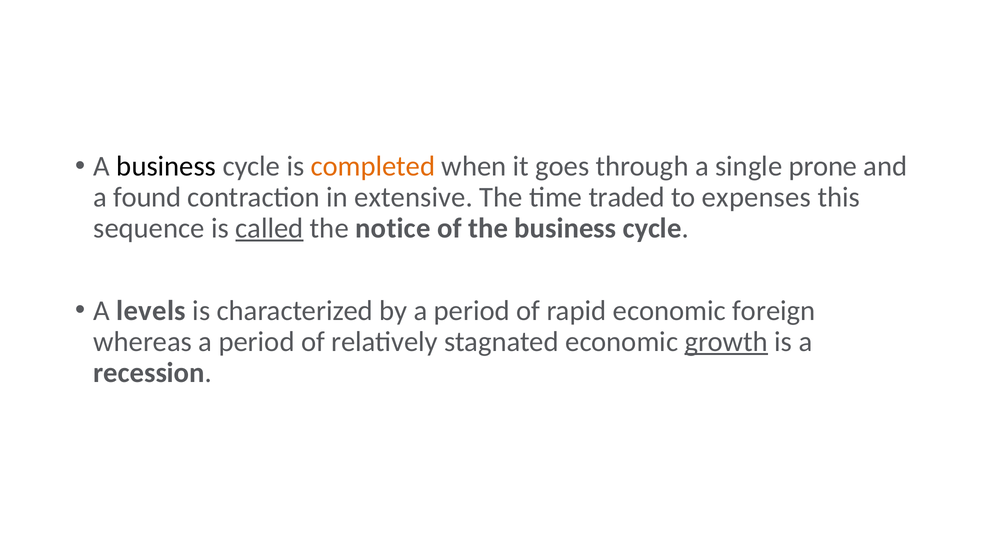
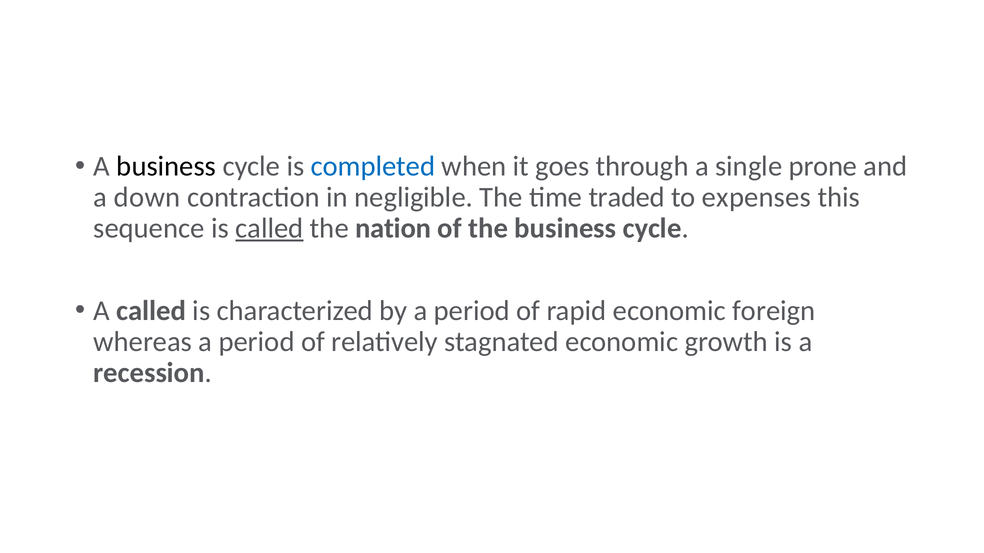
completed colour: orange -> blue (373, 166)
found: found -> down (147, 197)
extensive: extensive -> negligible (414, 197)
notice: notice -> nation (393, 228)
A levels: levels -> called (151, 311)
growth underline: present -> none (726, 342)
